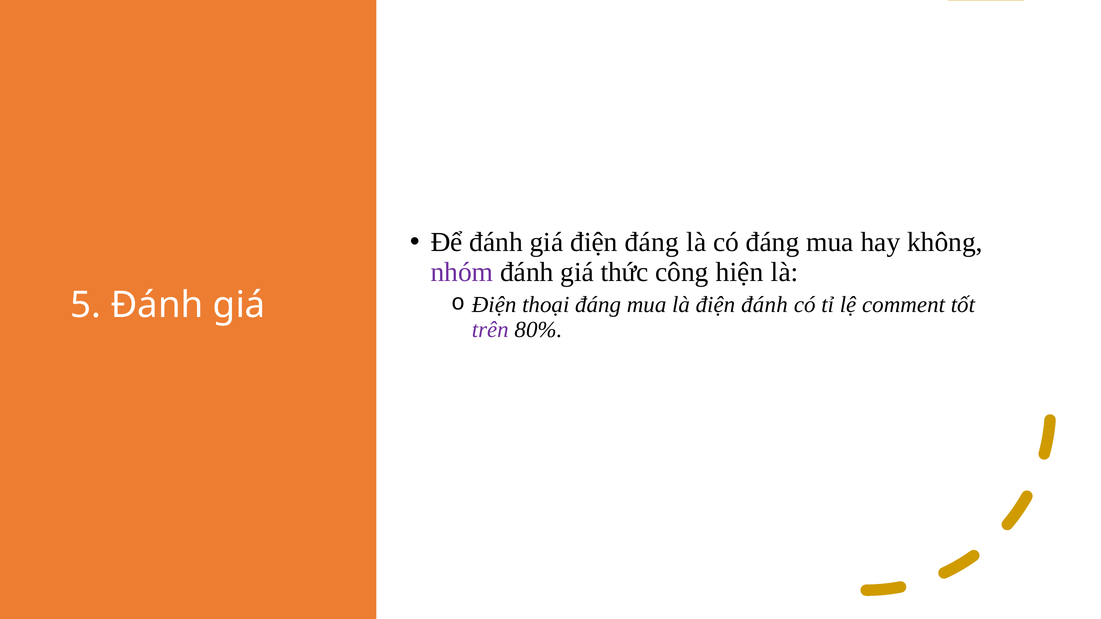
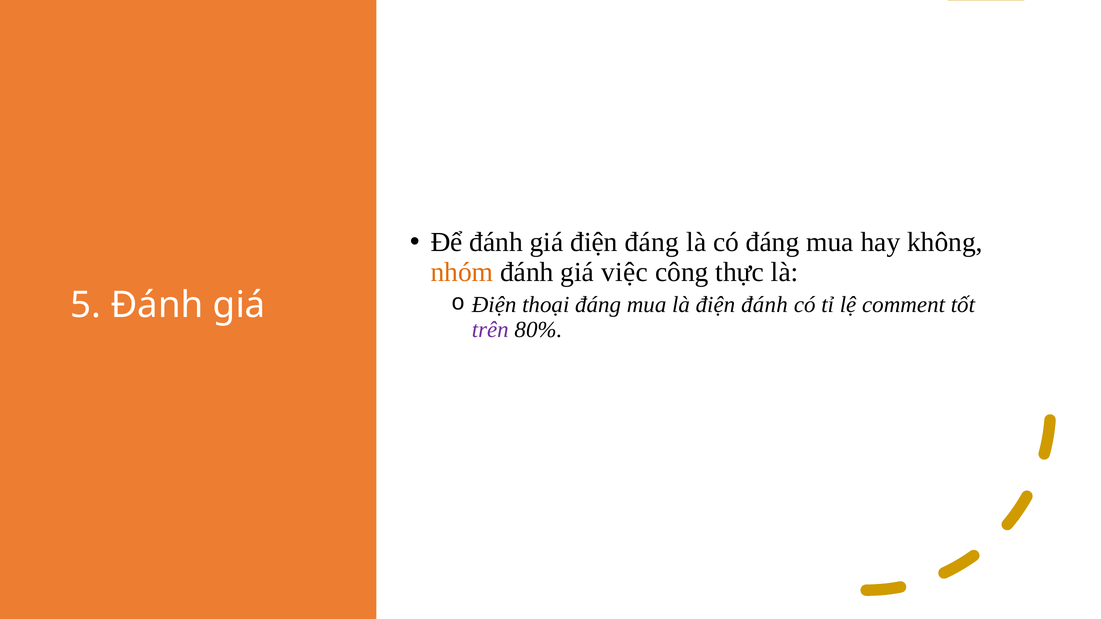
nhóm colour: purple -> orange (462, 272)
thức: thức -> việc (624, 272)
hiện: hiện -> thực (740, 272)
